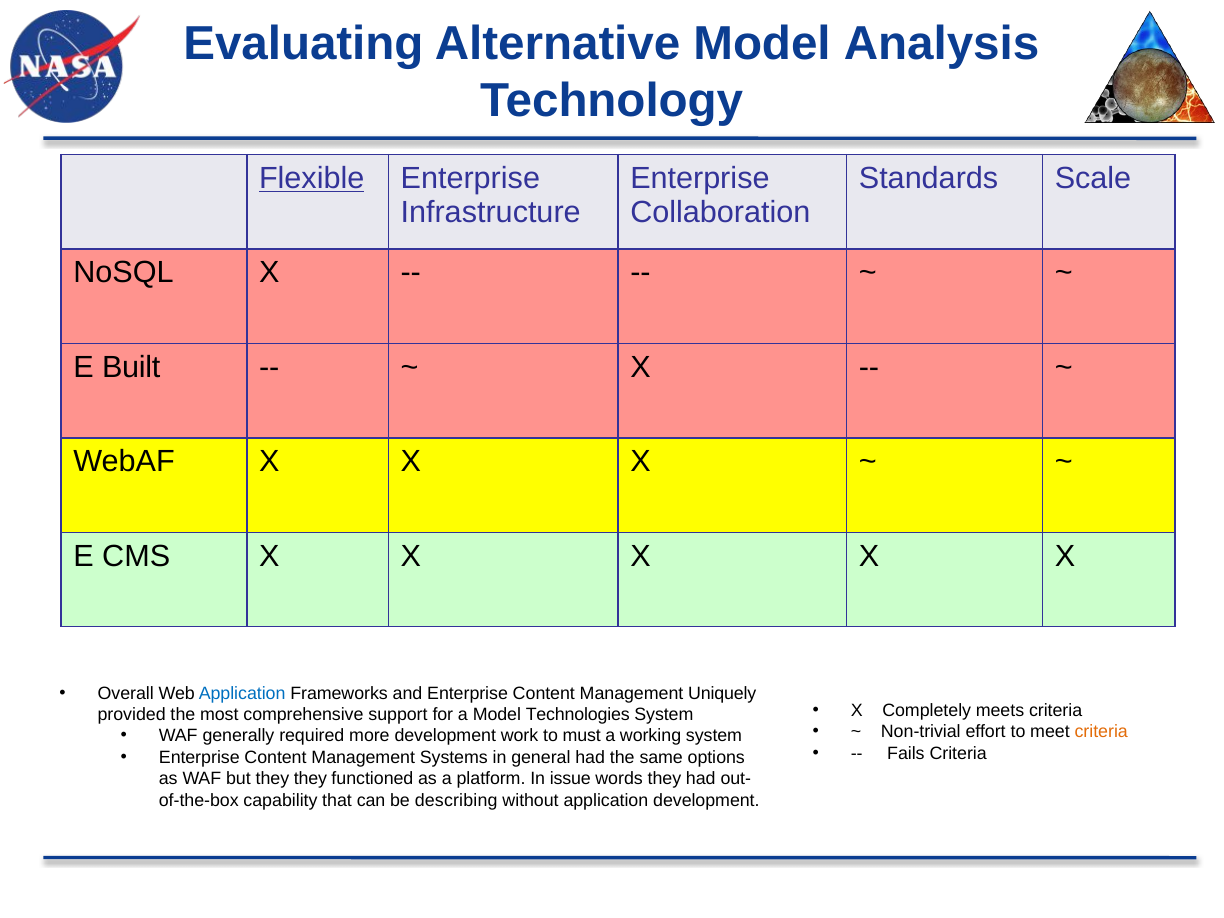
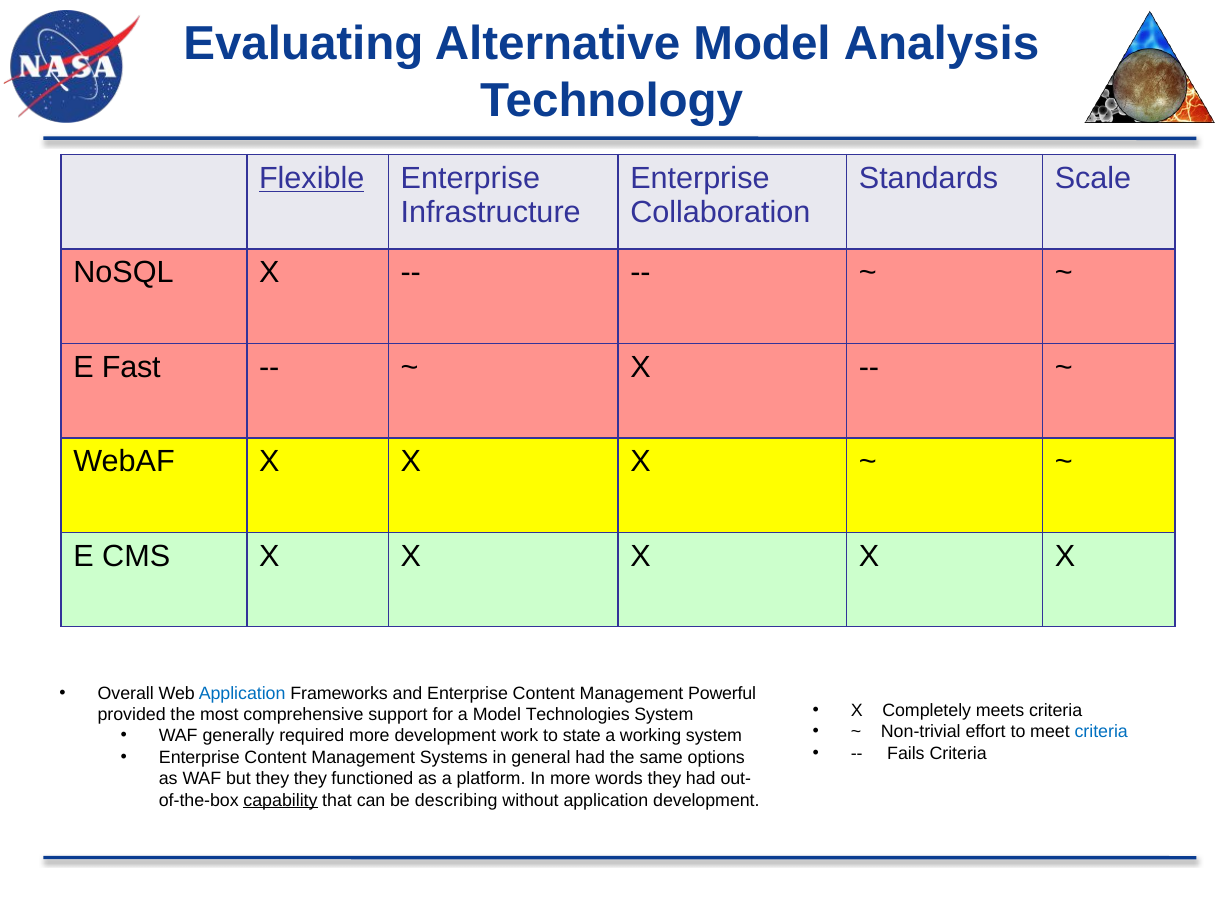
Built: Built -> Fast (131, 367)
Uniquely: Uniquely -> Powerful (722, 693)
criteria colour: orange -> blue (1101, 732)
must: must -> state (582, 736)
In issue: issue -> more (570, 779)
capability underline: none -> present (281, 800)
